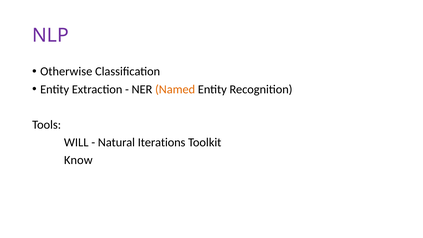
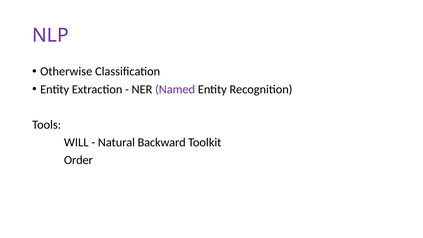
Named colour: orange -> purple (175, 89)
Iterations: Iterations -> Backward (162, 142)
Know: Know -> Order (78, 160)
